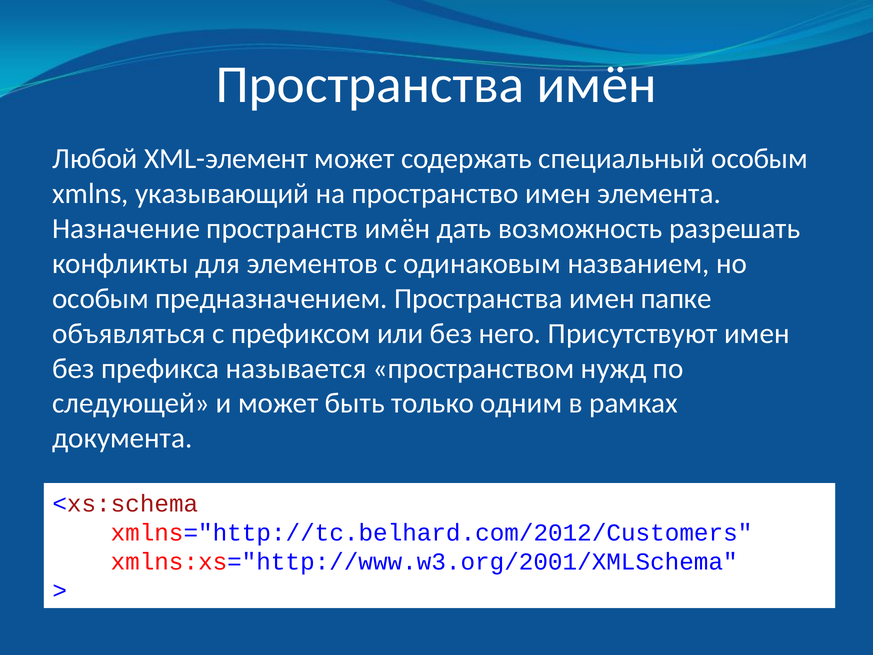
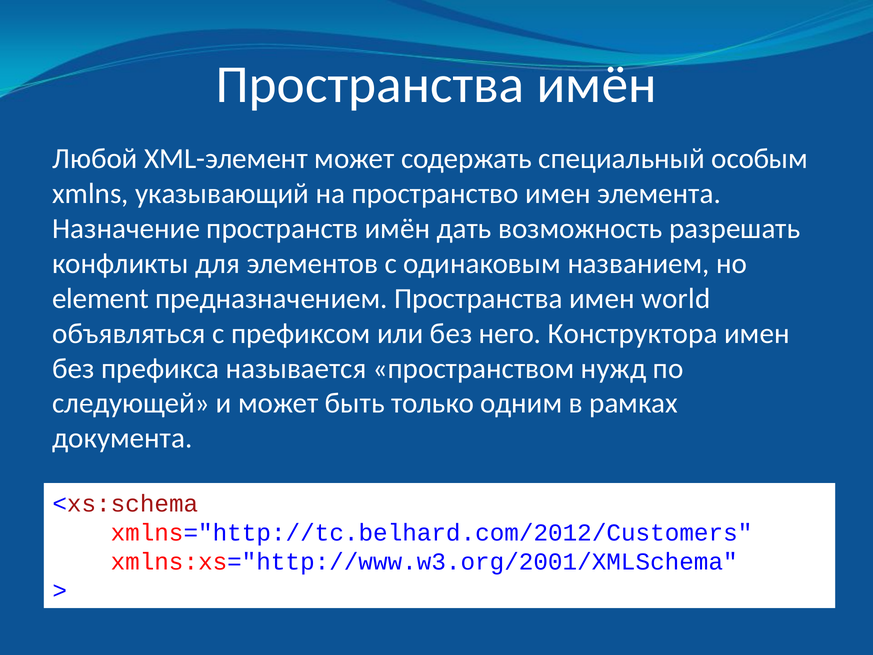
особым: особым -> element (101, 298)
папке: папке -> world (676, 298)
Присутствуют: Присутствуют -> Конструктора (633, 333)
